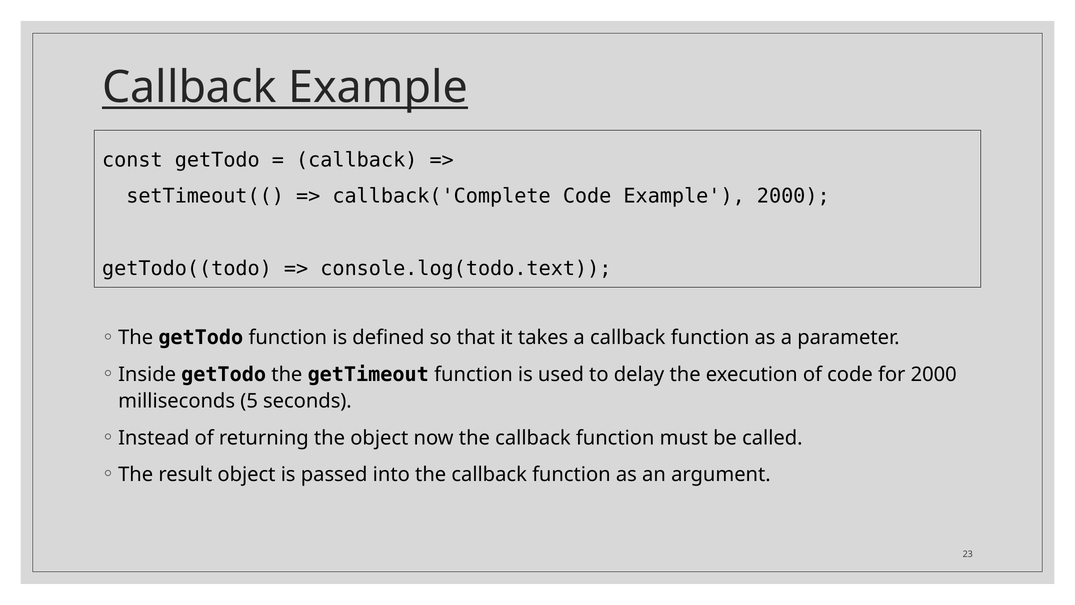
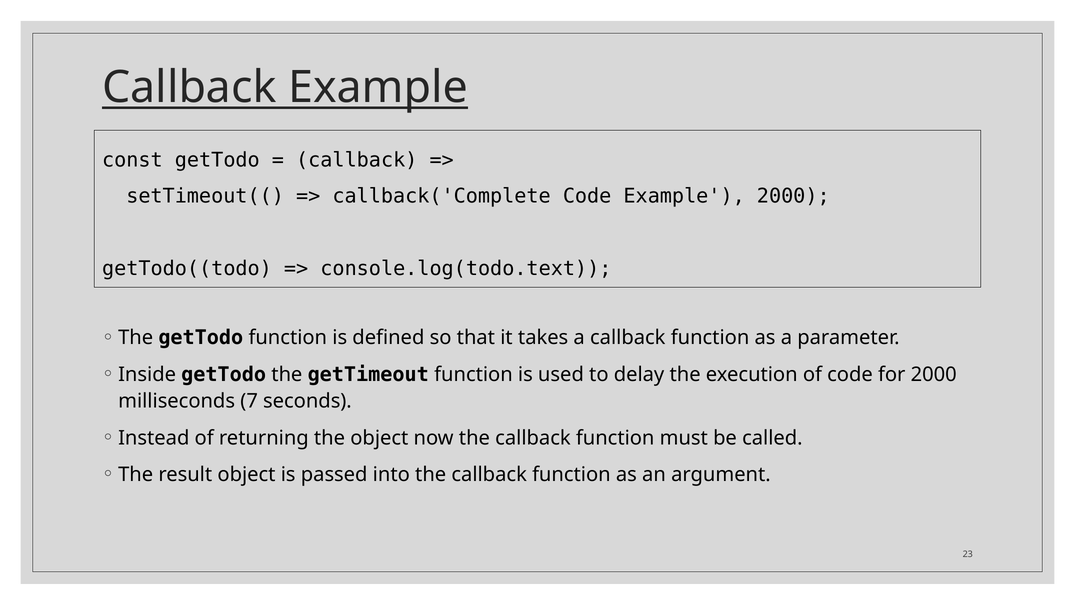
5: 5 -> 7 (249, 401)
